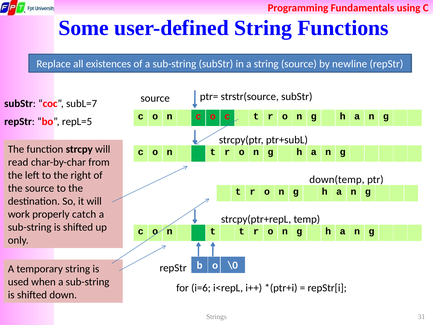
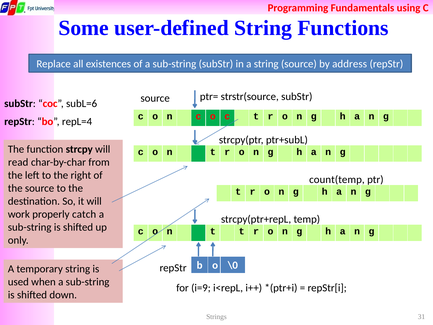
newline: newline -> address (350, 64)
subL=7: subL=7 -> subL=6 (82, 104)
repL=5: repL=5 -> repL=4 (77, 122)
down(temp: down(temp -> count(temp (337, 179)
i=6: i=6 -> i=9 (201, 288)
